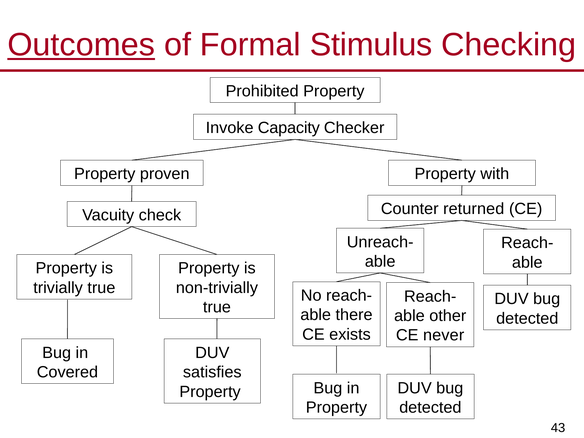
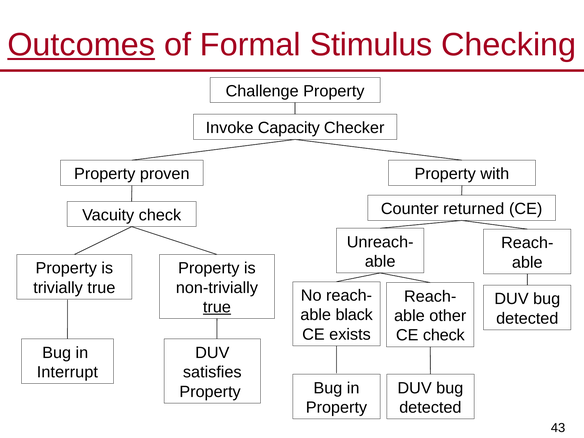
Prohibited: Prohibited -> Challenge (262, 91)
true underline: none -> present (217, 307)
there: there -> black (354, 315)
CE never: never -> check (444, 335)
Covered: Covered -> Interrupt (67, 372)
